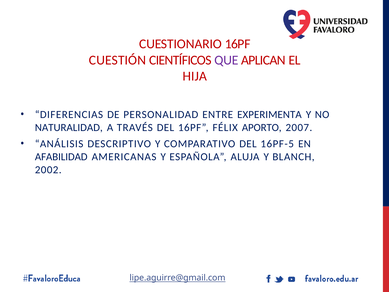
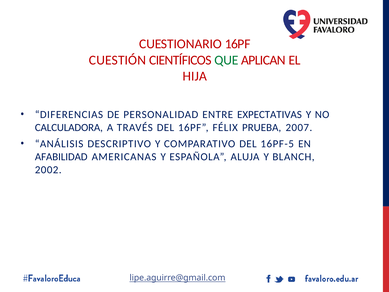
QUE colour: purple -> green (226, 60)
EXPERIMENTA: EXPERIMENTA -> EXPECTATIVAS (269, 114)
NATURALIDAD: NATURALIDAD -> CALCULADORA (69, 127)
APORTO: APORTO -> PRUEBA (262, 127)
